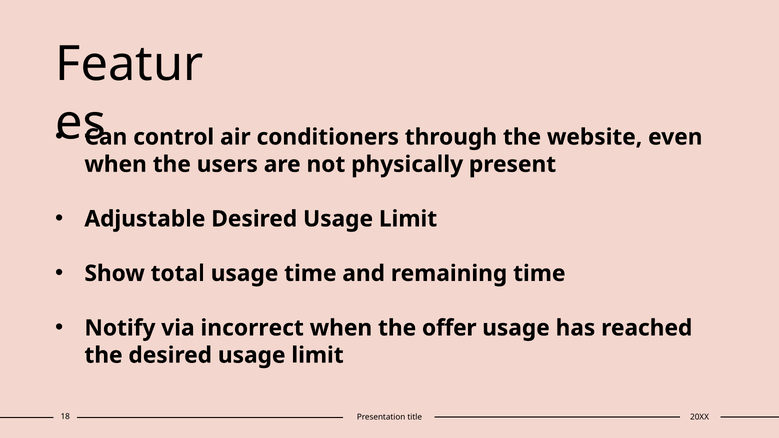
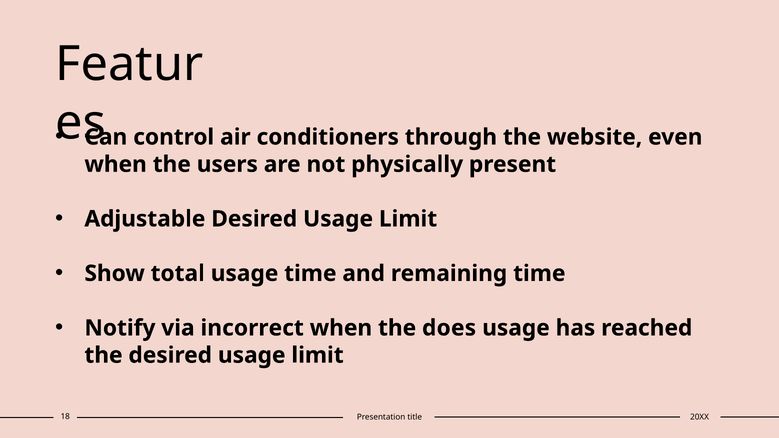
offer: offer -> does (449, 328)
